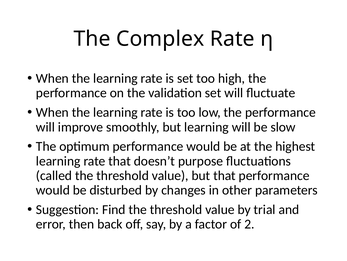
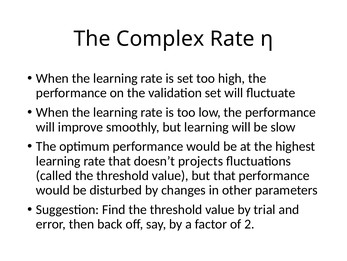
purpose: purpose -> projects (201, 161)
